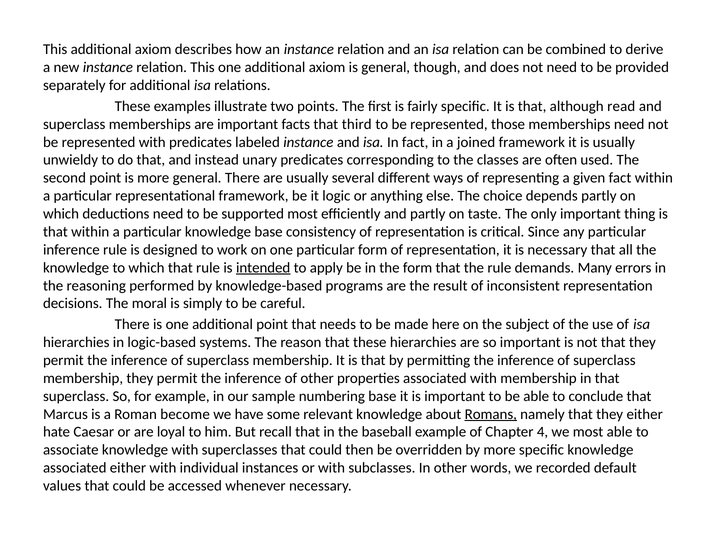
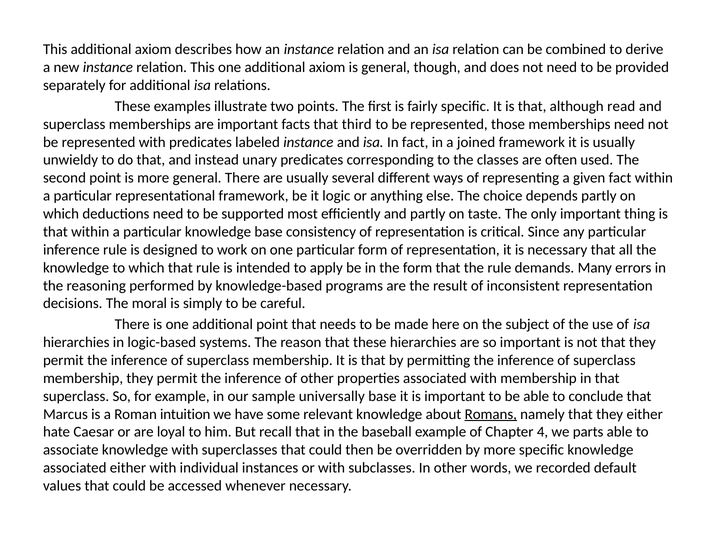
intended underline: present -> none (263, 268)
numbering: numbering -> universally (332, 396)
become: become -> intuition (185, 414)
we most: most -> parts (588, 432)
